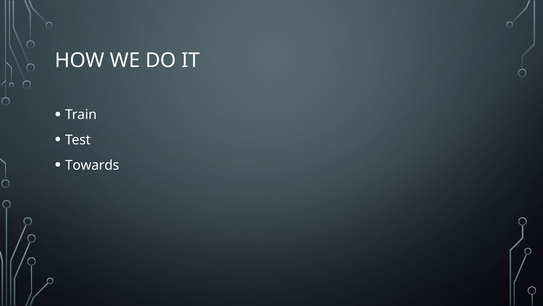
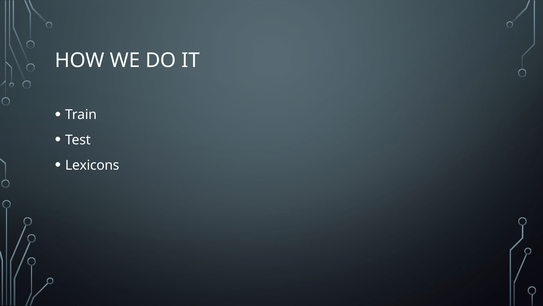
Towards: Towards -> Lexicons (92, 165)
